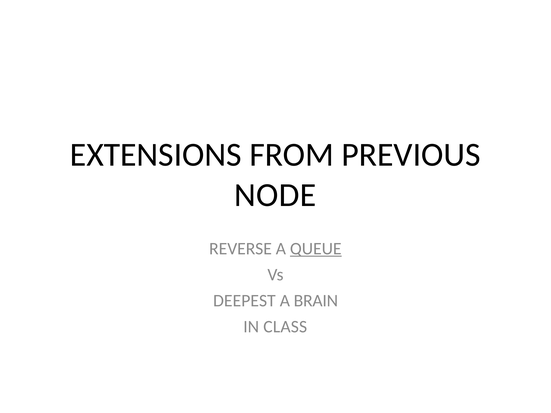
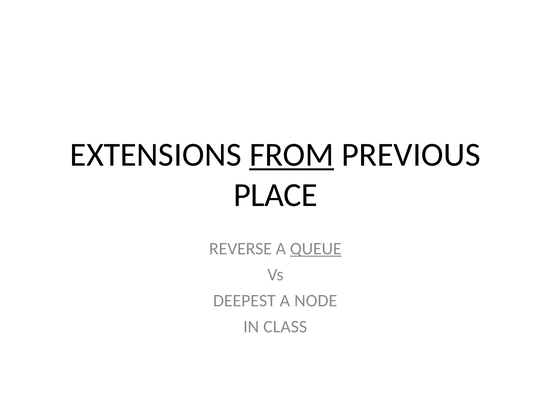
FROM underline: none -> present (292, 155)
NODE: NODE -> PLACE (276, 195)
BRAIN: BRAIN -> NODE (316, 301)
